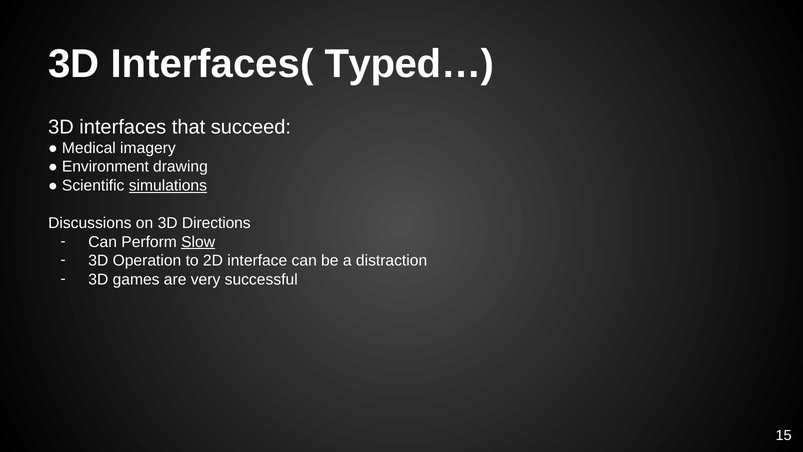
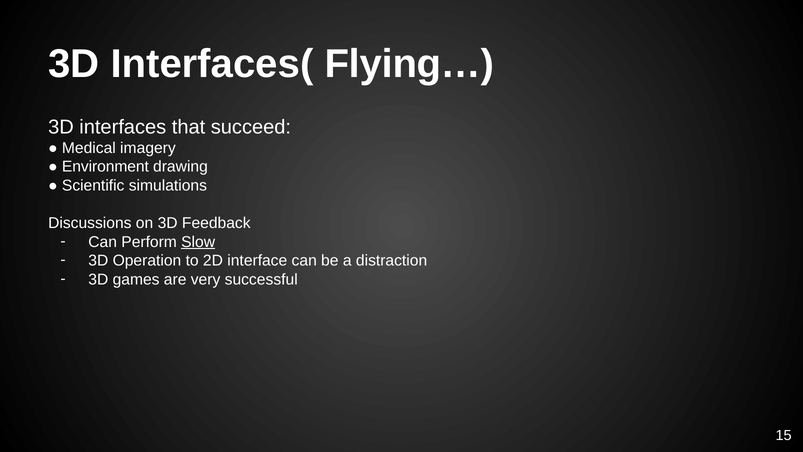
Typed…: Typed… -> Flying… (409, 64)
simulations underline: present -> none (168, 185)
Directions: Directions -> Feedback (216, 223)
